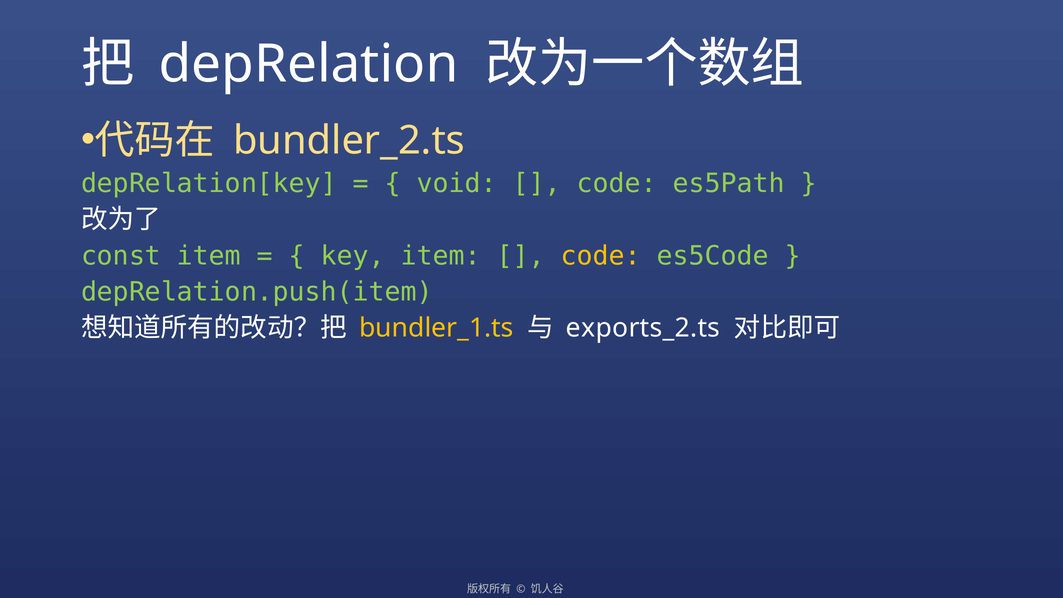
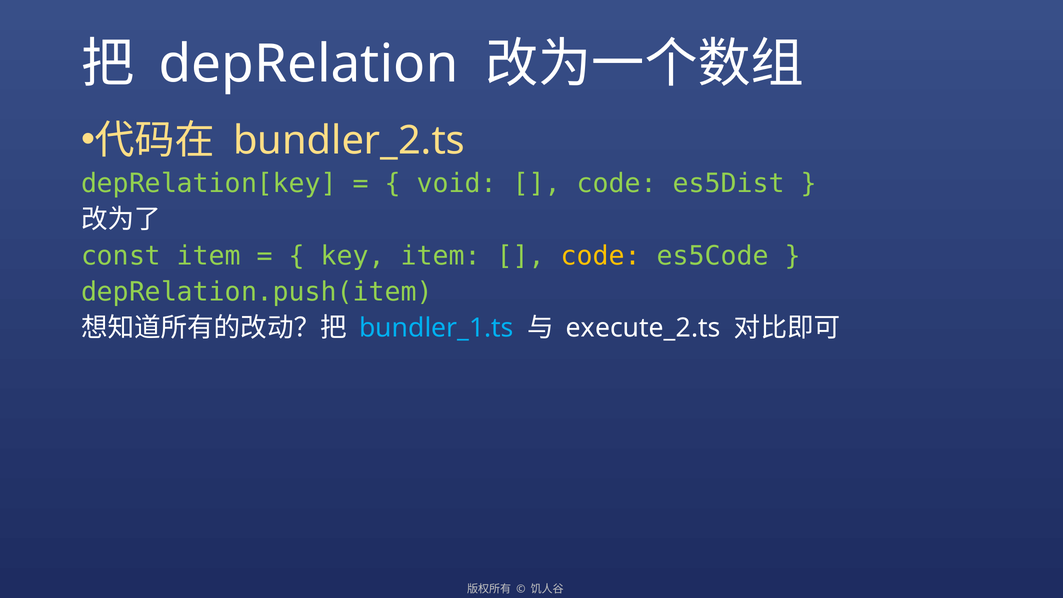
es5Path: es5Path -> es5Dist (729, 184)
bundler_1.ts colour: yellow -> light blue (436, 328)
exports_2.ts: exports_2.ts -> execute_2.ts (643, 328)
